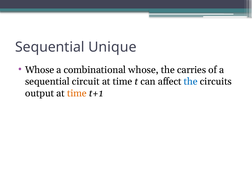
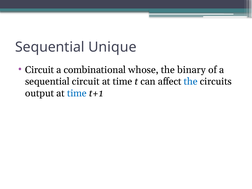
Whose: Whose -> Circuit (40, 70)
carries: carries -> binary (192, 70)
time colour: orange -> blue (77, 93)
